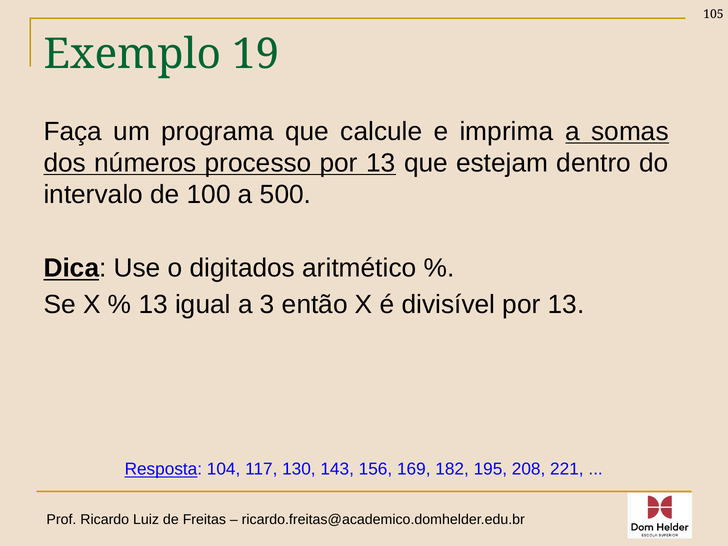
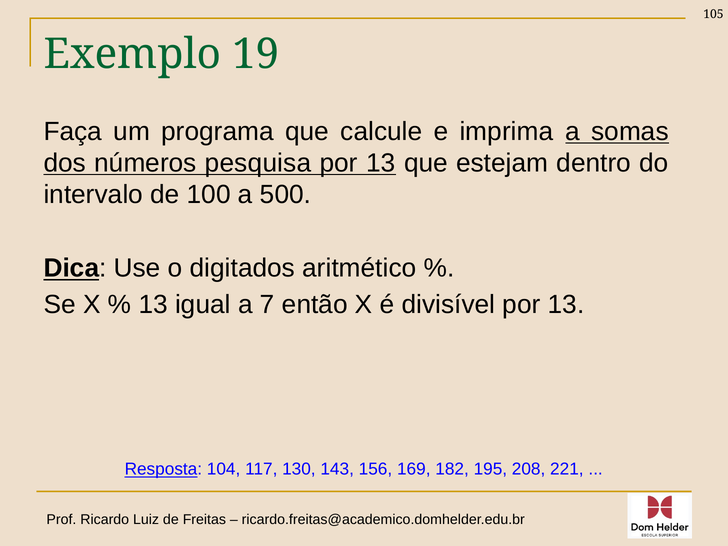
processo: processo -> pesquisa (258, 163)
3: 3 -> 7 (267, 305)
